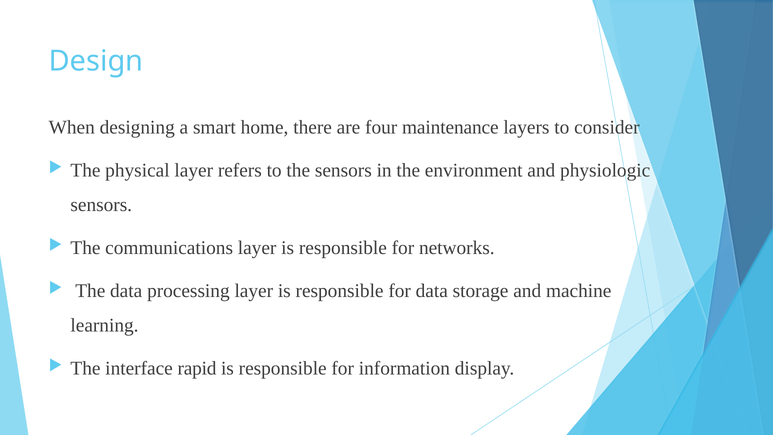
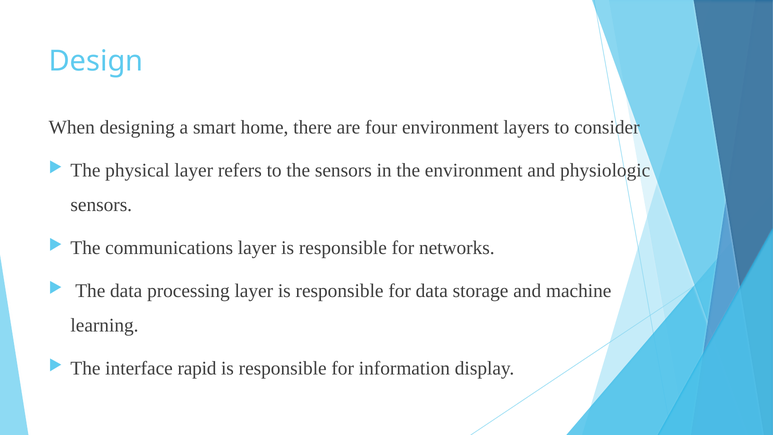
four maintenance: maintenance -> environment (450, 127)
